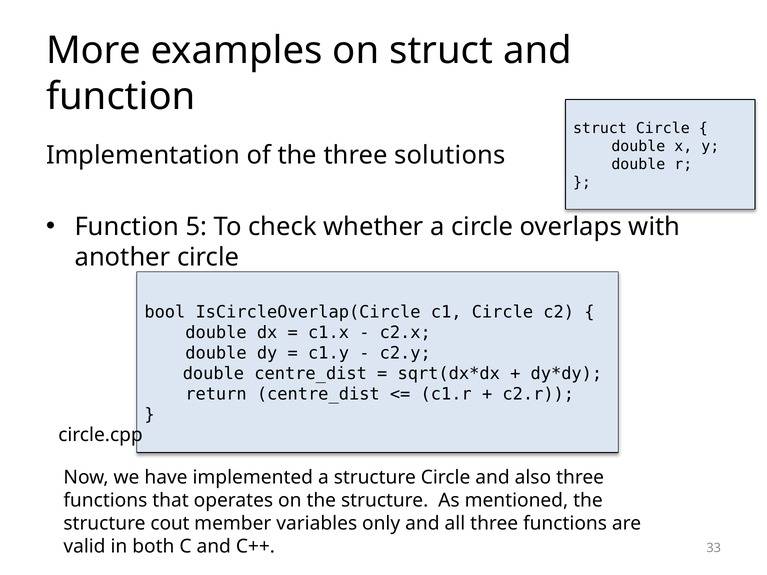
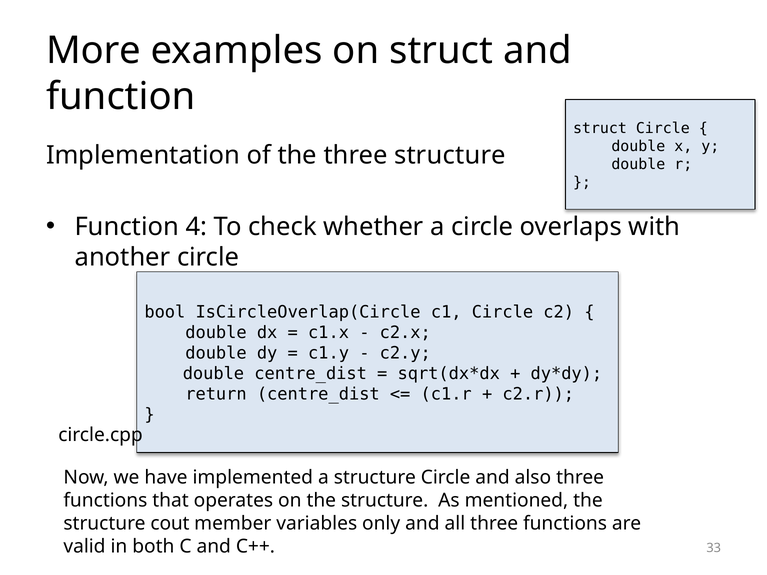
three solutions: solutions -> structure (450, 155)
5: 5 -> 4 (196, 227)
